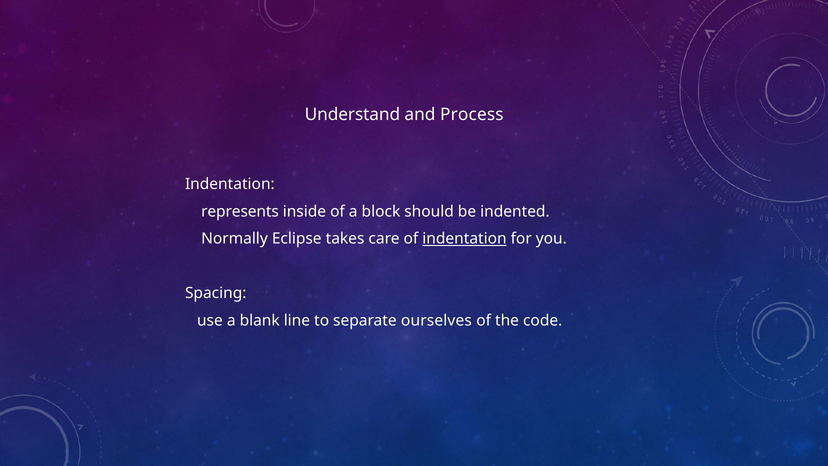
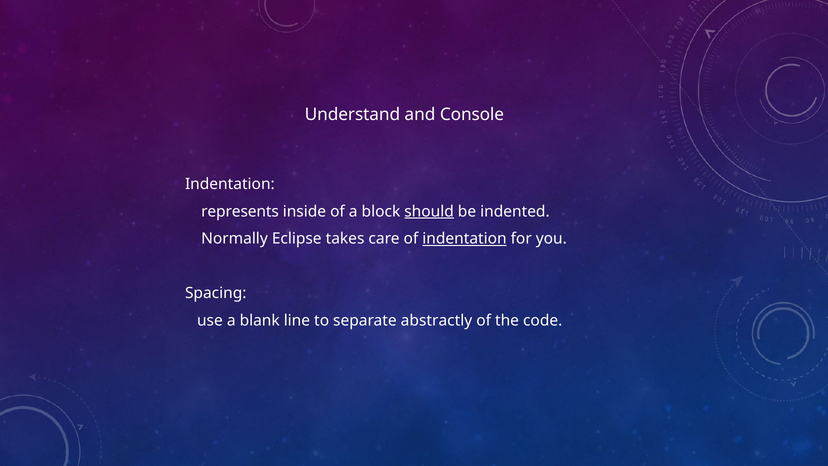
Process: Process -> Console (472, 115)
should underline: none -> present (429, 211)
ourselves: ourselves -> abstractly (436, 320)
